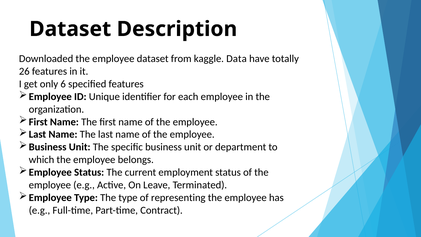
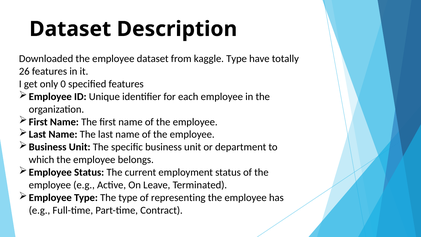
kaggle Data: Data -> Type (237, 59)
6: 6 -> 0 (63, 84)
